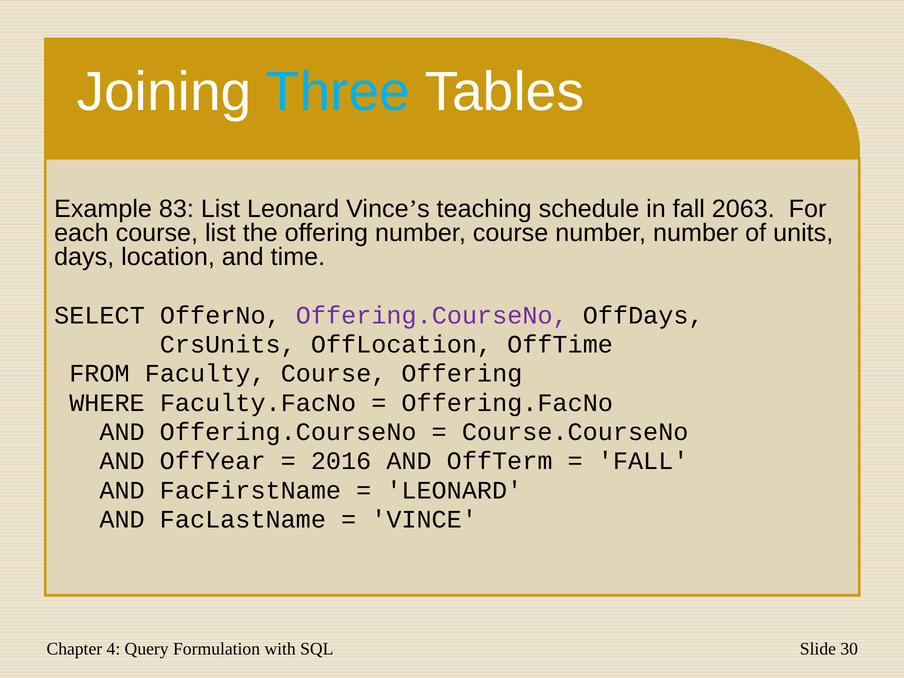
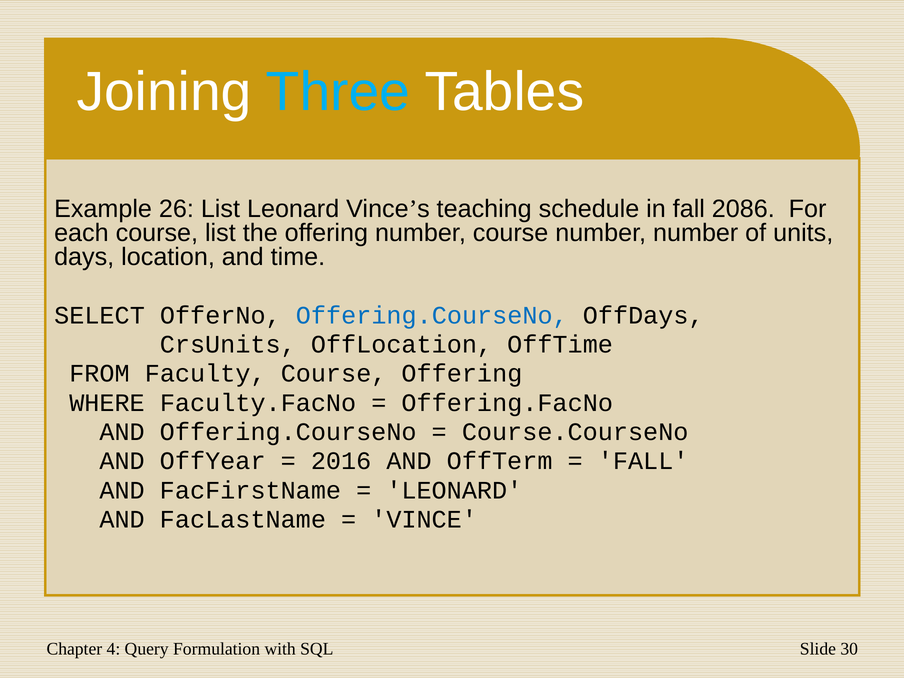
83: 83 -> 26 (176, 209)
2063: 2063 -> 2086 (743, 209)
Offering.CourseNo colour: purple -> blue (432, 315)
